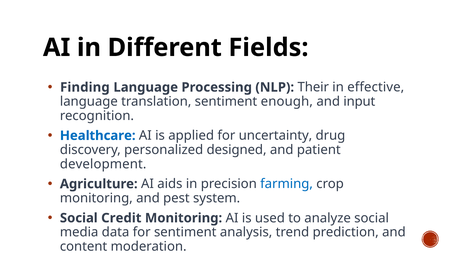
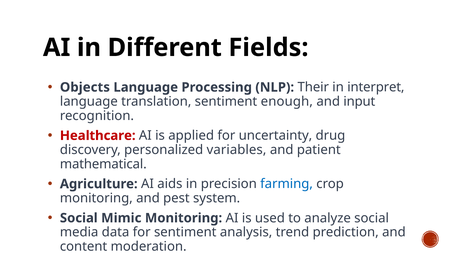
Finding: Finding -> Objects (85, 87)
effective: effective -> interpret (376, 87)
Healthcare colour: blue -> red (98, 135)
designed: designed -> variables (236, 150)
development: development -> mathematical (103, 164)
Credit: Credit -> Mimic (121, 218)
